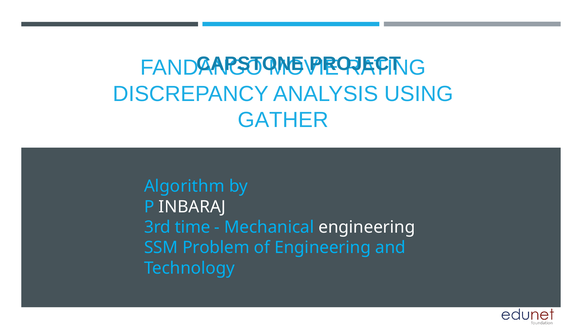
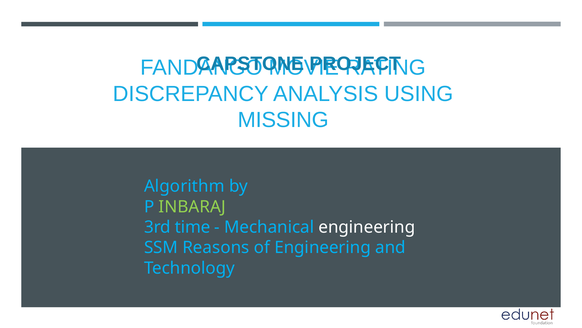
GATHER: GATHER -> MISSING (283, 120)
INBARAJ colour: white -> light green (192, 206)
Problem: Problem -> Reasons (216, 247)
